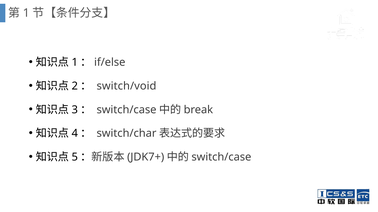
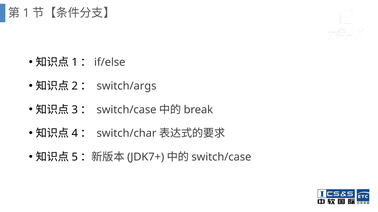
switch/void: switch/void -> switch/args (127, 86)
